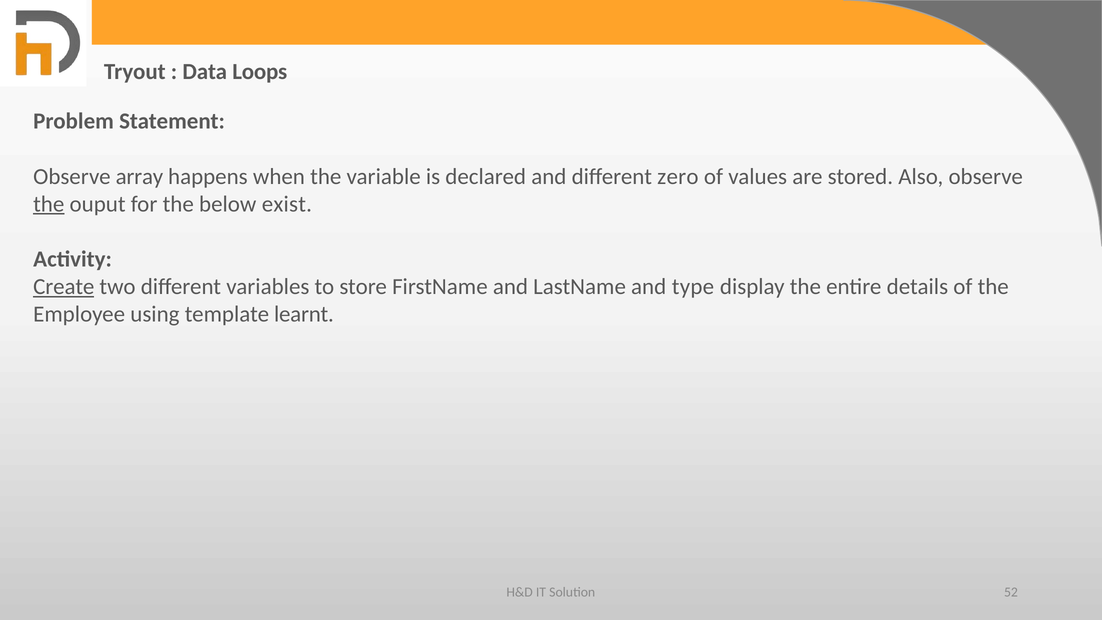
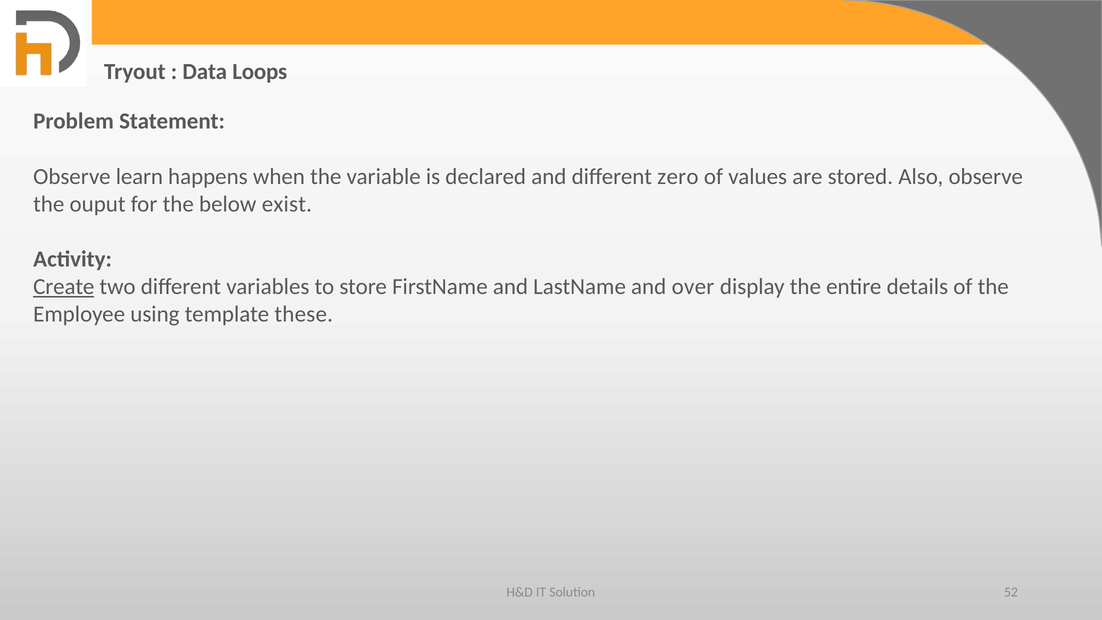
array: array -> learn (139, 176)
the underline: present -> none (49, 204)
type: type -> over (693, 287)
learnt: learnt -> these (304, 314)
